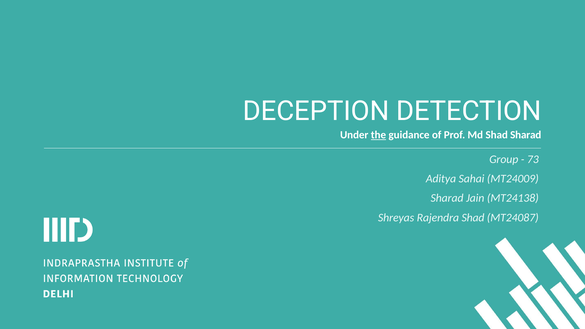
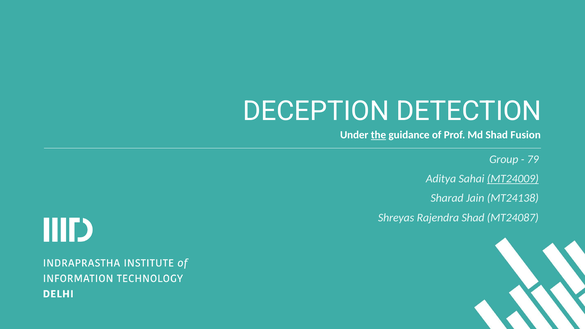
Shad Sharad: Sharad -> Fusion (526, 135)
73: 73 -> 79 (533, 159)
MT24009 underline: none -> present (513, 179)
